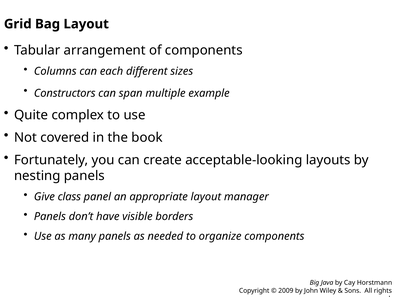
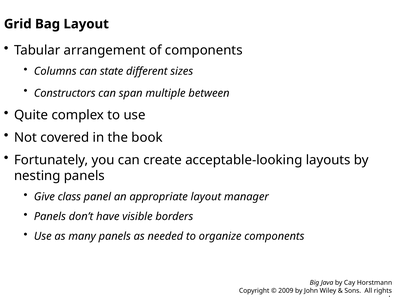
each: each -> state (112, 71)
example: example -> between (209, 93)
